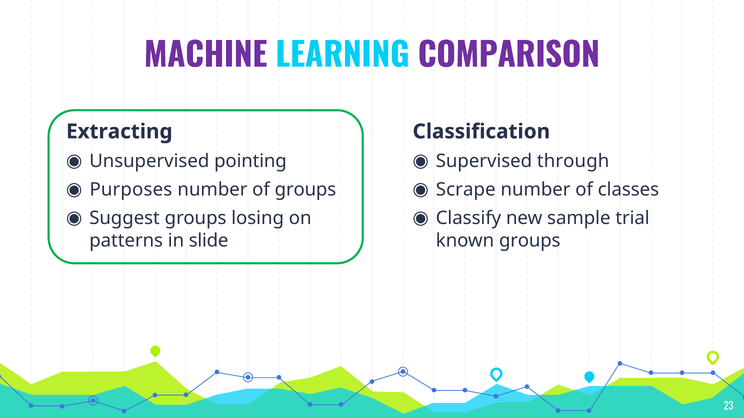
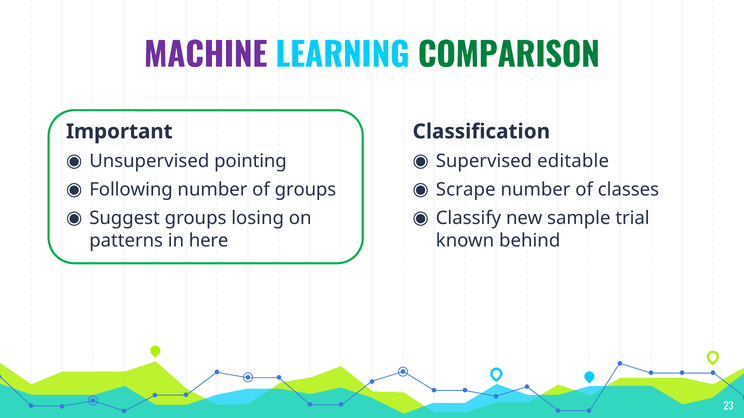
COMPARISON colour: purple -> green (509, 56)
Extracting: Extracting -> Important (119, 132)
through: through -> editable (573, 161)
Purposes: Purposes -> Following (131, 190)
slide: slide -> here (209, 241)
known groups: groups -> behind (530, 241)
